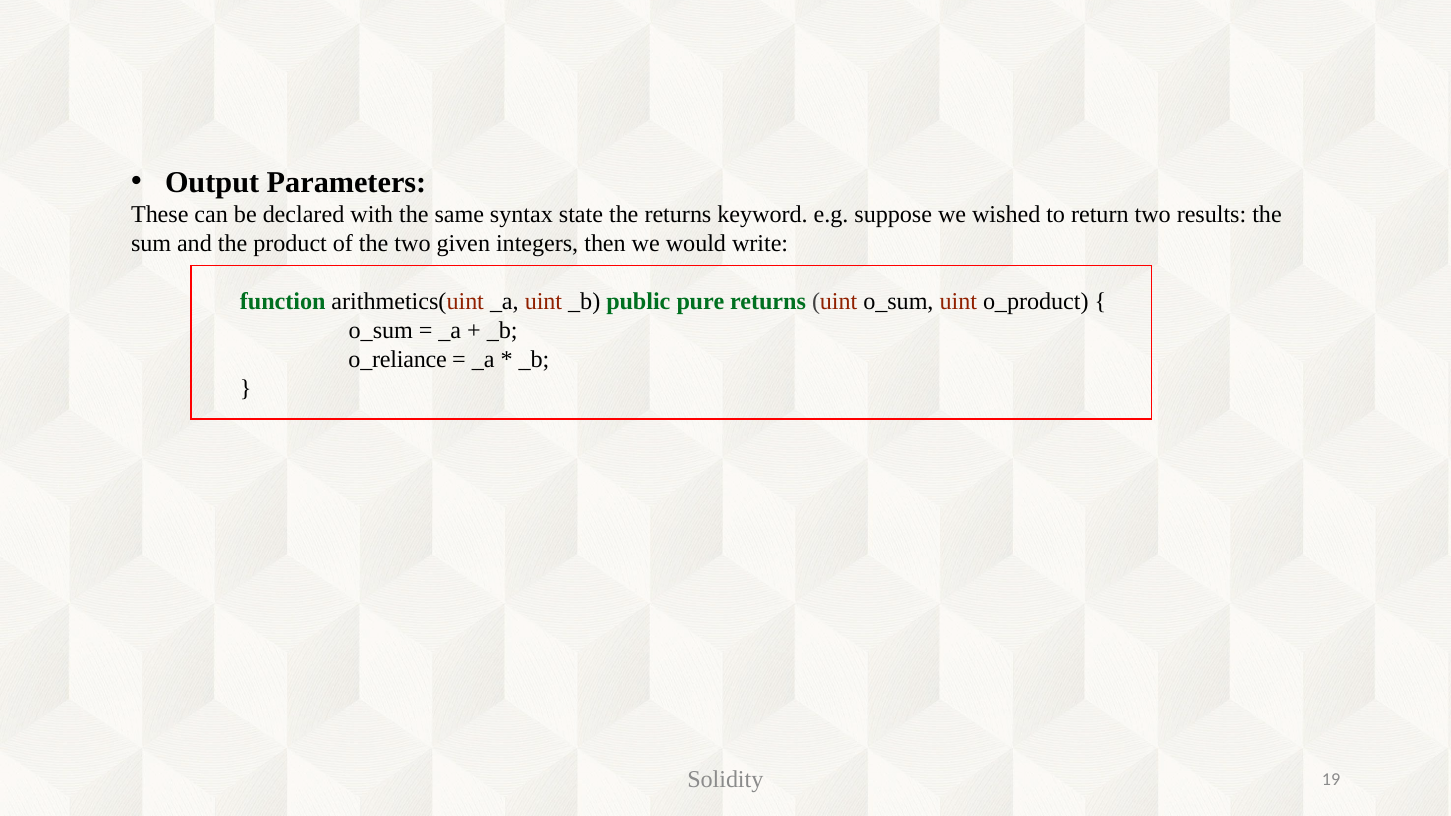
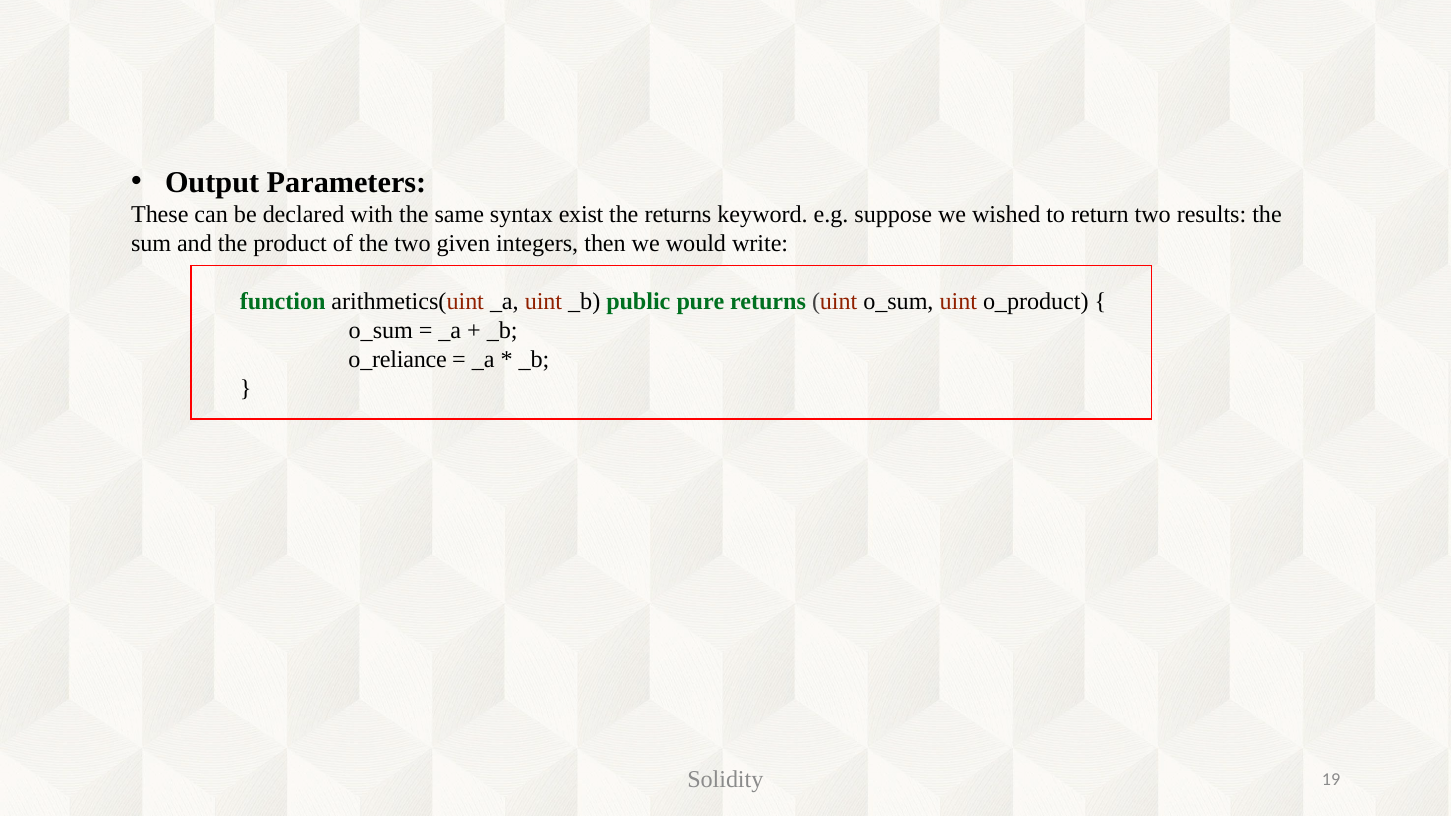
state: state -> exist (581, 214)
